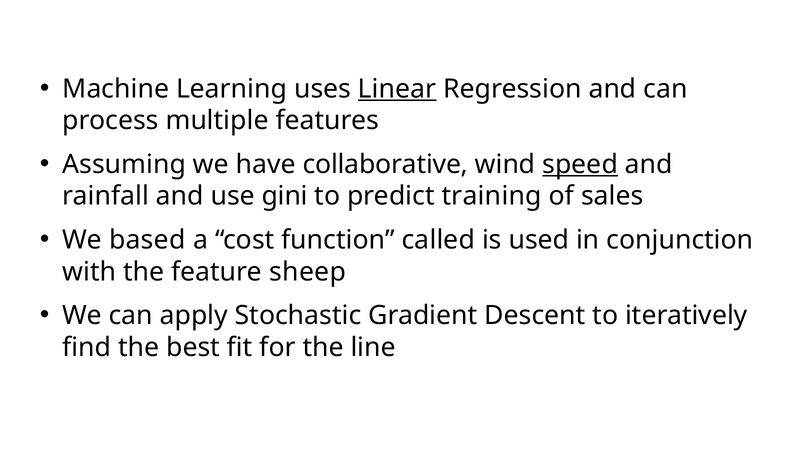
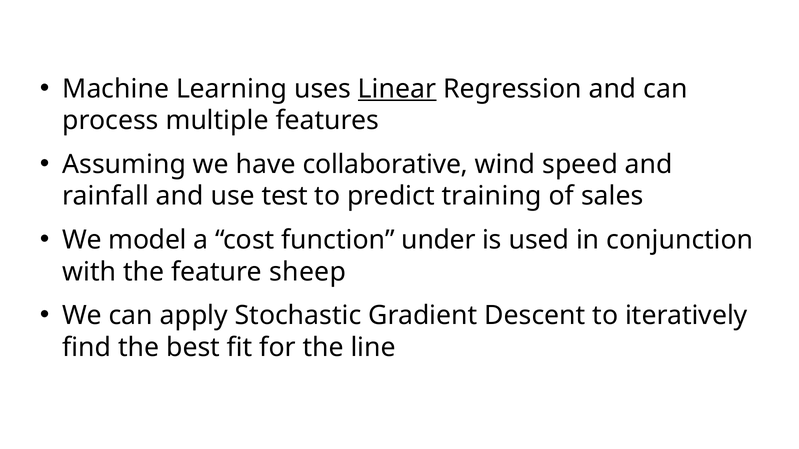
speed underline: present -> none (580, 164)
gini: gini -> test (285, 196)
based: based -> model (148, 240)
called: called -> under (438, 240)
